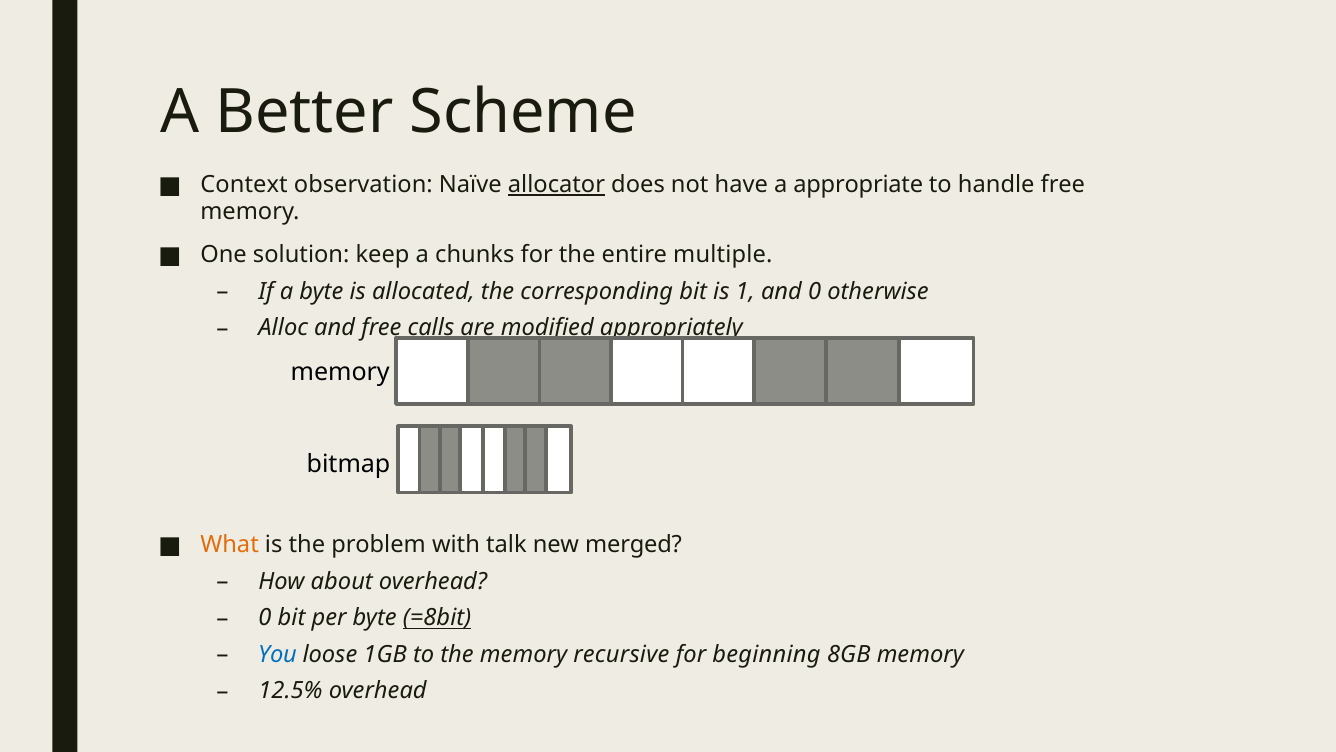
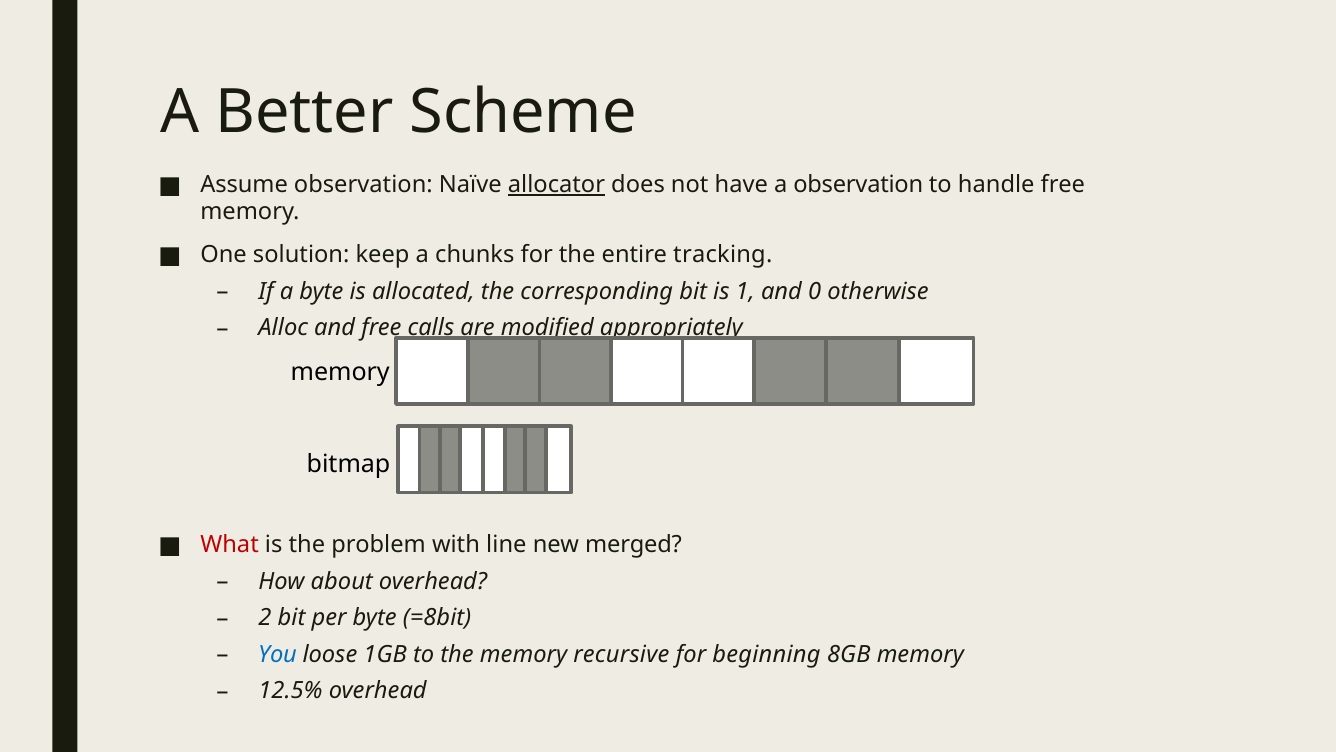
Context: Context -> Assume (244, 185)
a appropriate: appropriate -> observation (858, 185)
multiple: multiple -> tracking (723, 255)
What colour: orange -> red (230, 545)
talk: talk -> line (506, 545)
0: 0 -> 2 (265, 618)
=8bit underline: present -> none (437, 618)
